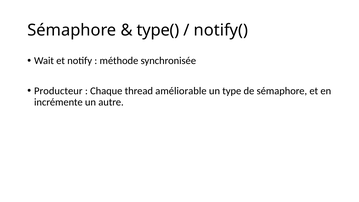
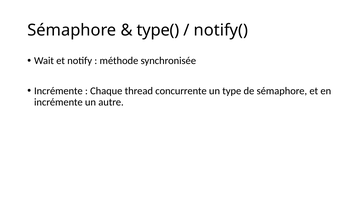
Producteur: Producteur -> Incrémente (58, 91)
améliorable: améliorable -> concurrente (181, 91)
